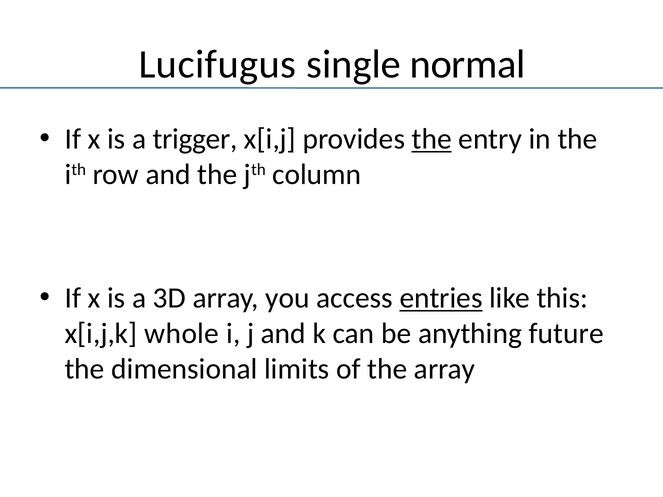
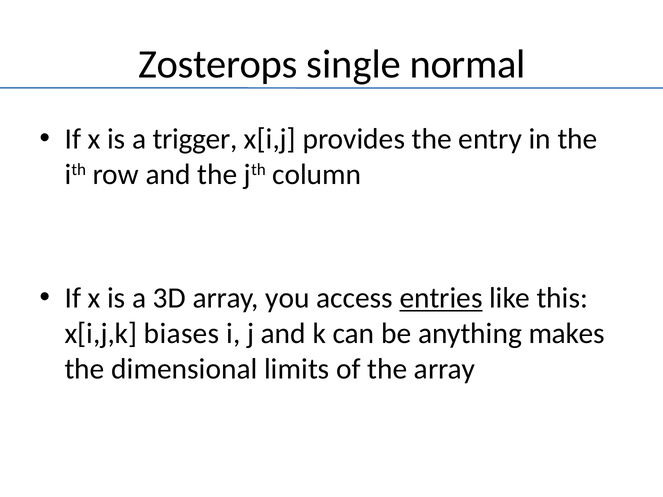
Lucifugus: Lucifugus -> Zosterops (218, 64)
the underline: present -> none (432, 139)
whole: whole -> biases (182, 334)
future: future -> makes (567, 334)
